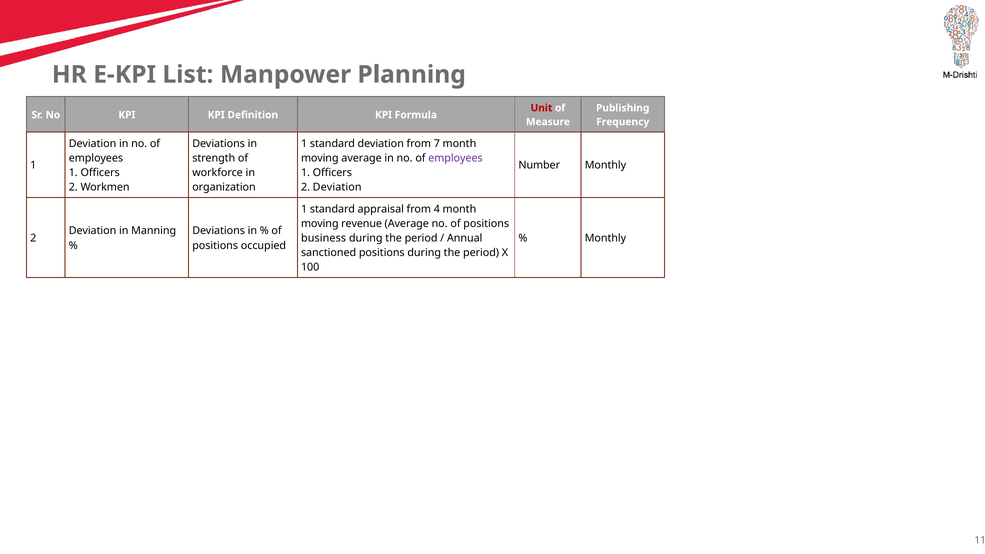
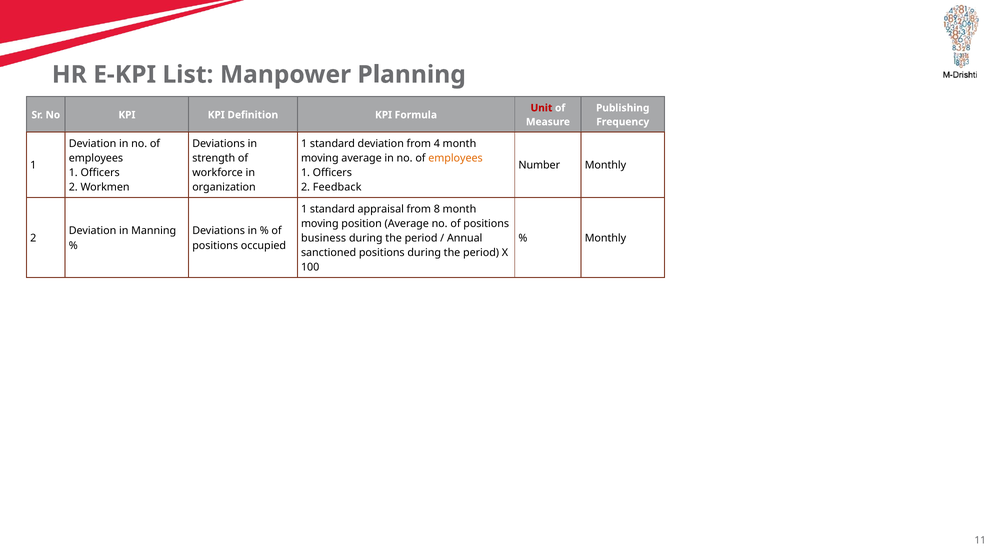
7: 7 -> 4 (437, 144)
employees colour: purple -> orange (455, 158)
Deviation: Deviation -> Feedback (337, 187)
4: 4 -> 8 (437, 209)
revenue: revenue -> position (362, 224)
